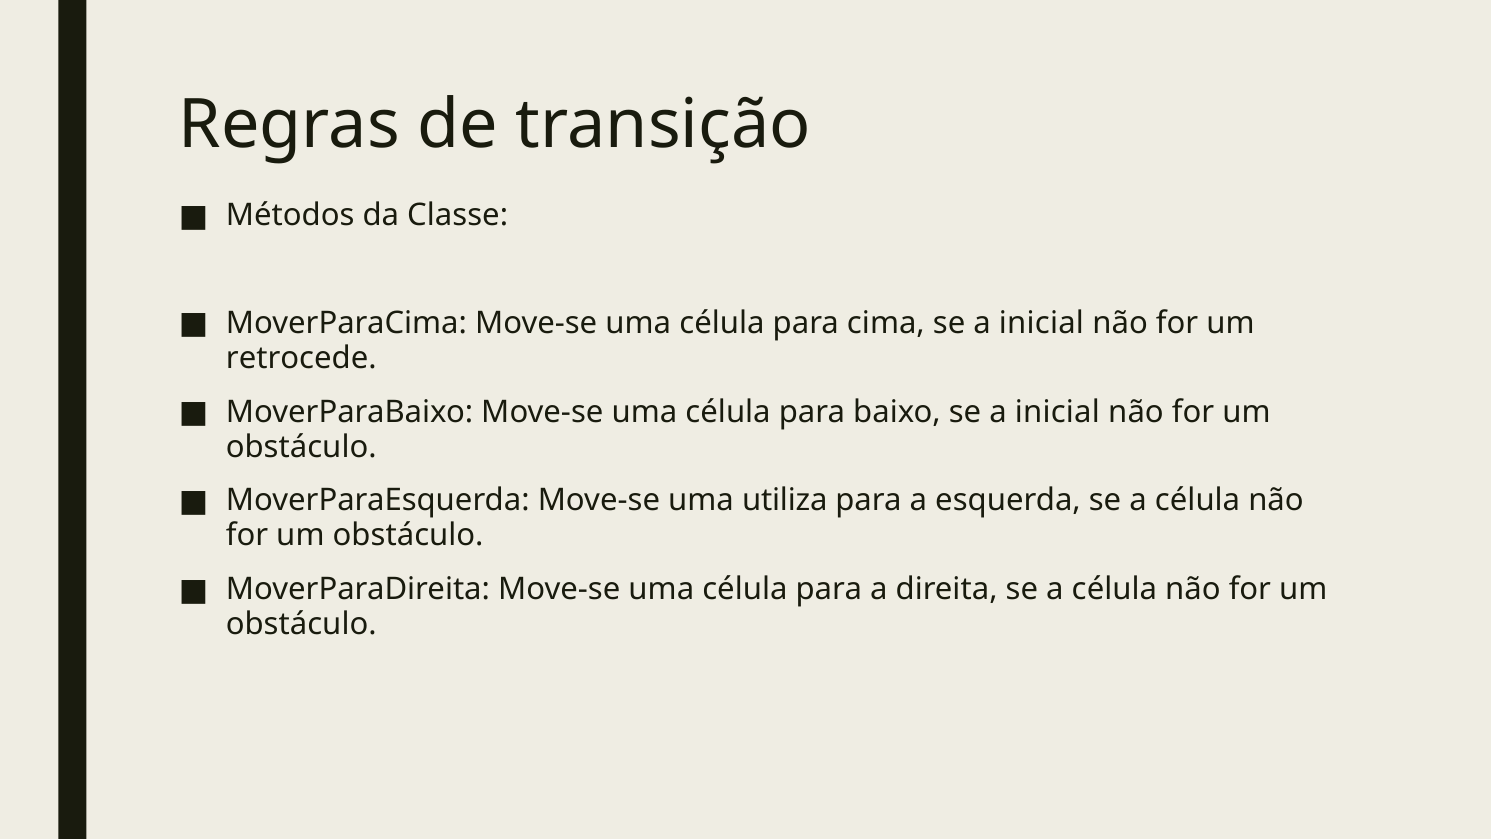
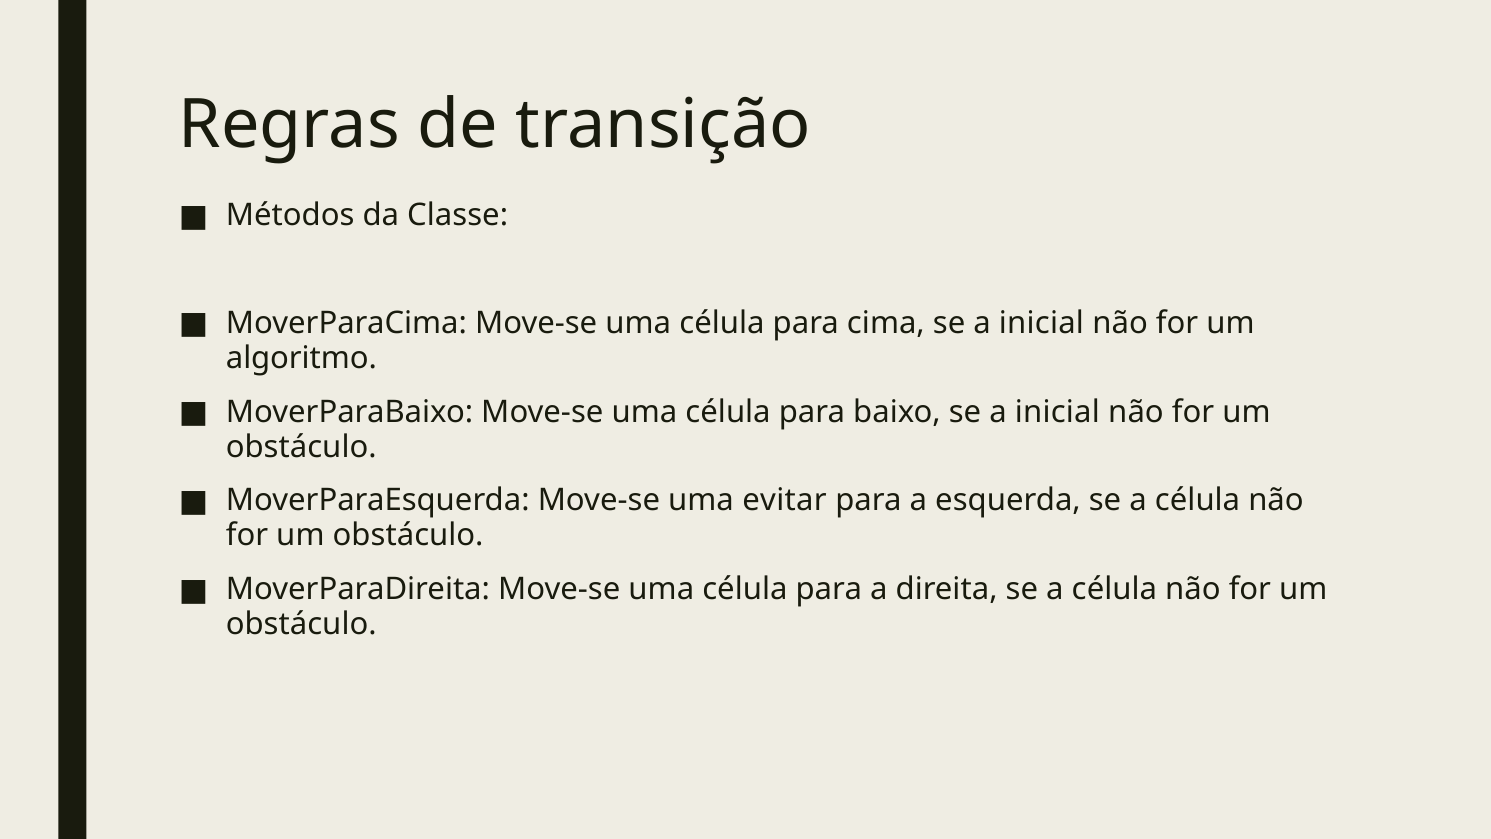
retrocede: retrocede -> algoritmo (301, 358)
utiliza: utiliza -> evitar (785, 500)
